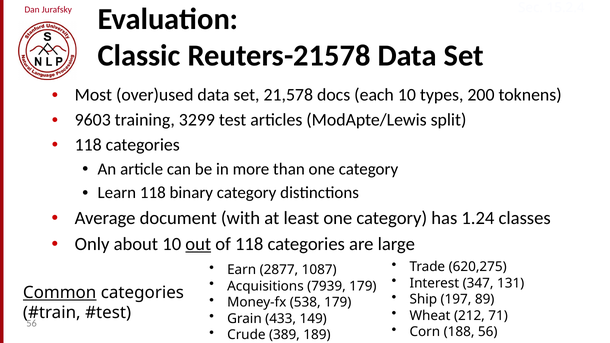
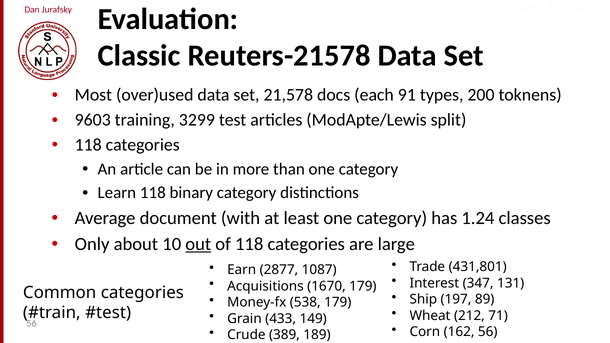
each 10: 10 -> 91 (407, 95)
620,275: 620,275 -> 431,801 (478, 267)
7939: 7939 -> 1670 (327, 286)
Common underline: present -> none (60, 293)
188: 188 -> 162 (459, 332)
